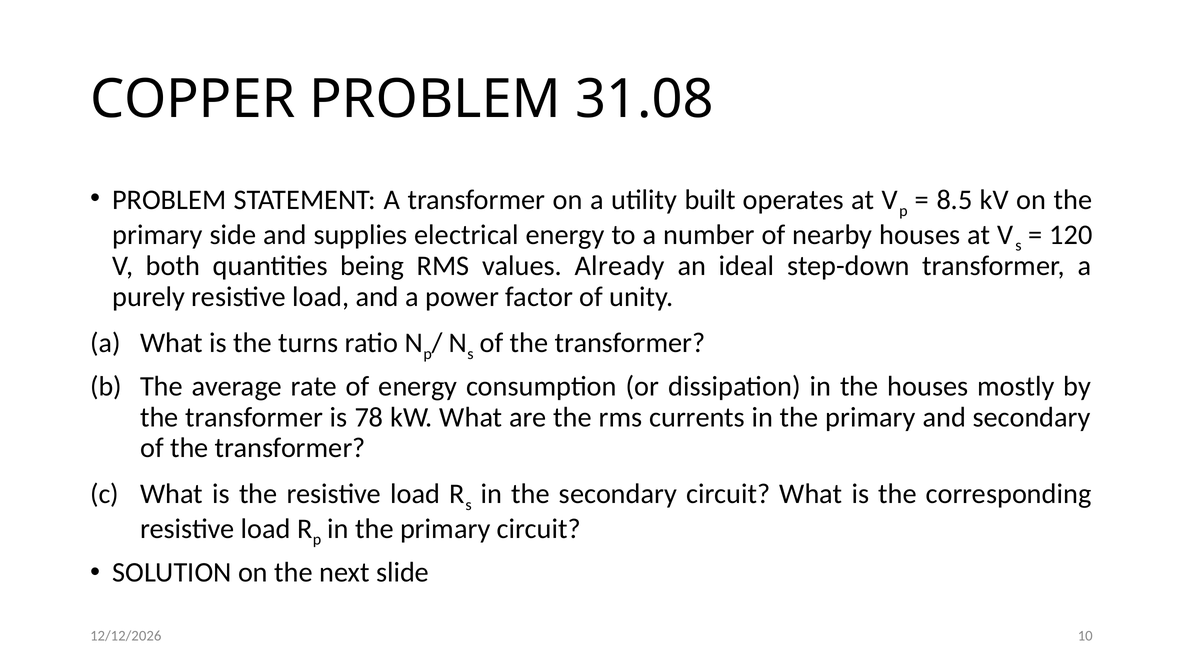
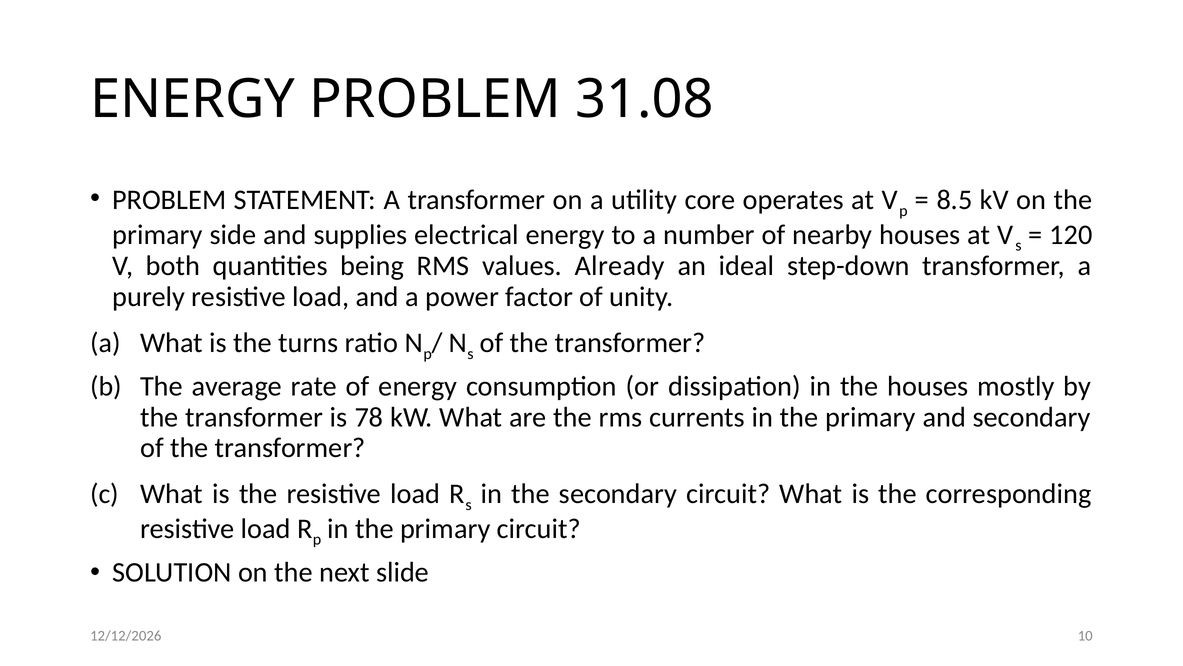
COPPER: COPPER -> ENERGY (193, 99)
built: built -> core (710, 200)
